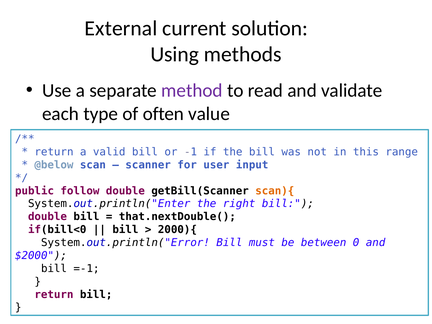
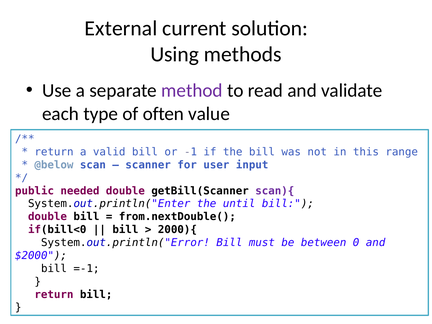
follow: follow -> needed (80, 191)
scan){ colour: orange -> purple (275, 191)
right: right -> until (239, 204)
that.nextDouble(: that.nextDouble( -> from.nextDouble( (177, 217)
